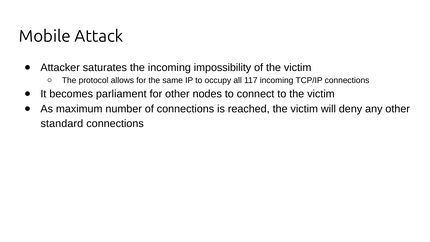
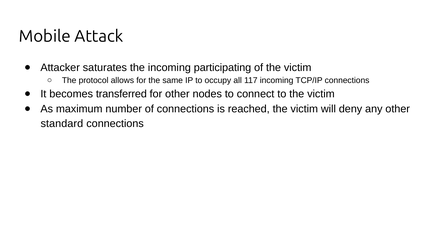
impossibility: impossibility -> participating (223, 68)
parliament: parliament -> transferred (121, 94)
